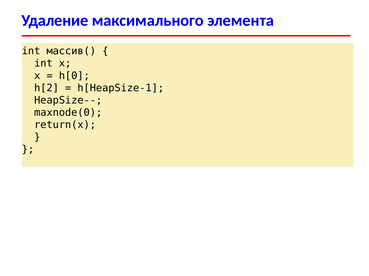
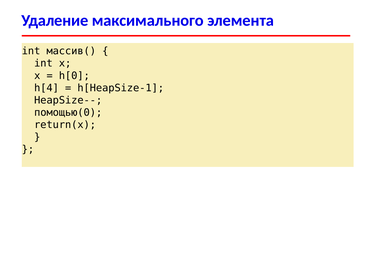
h[2: h[2 -> h[4 (46, 88)
maxnode(0: maxnode(0 -> помощью(0 (68, 113)
